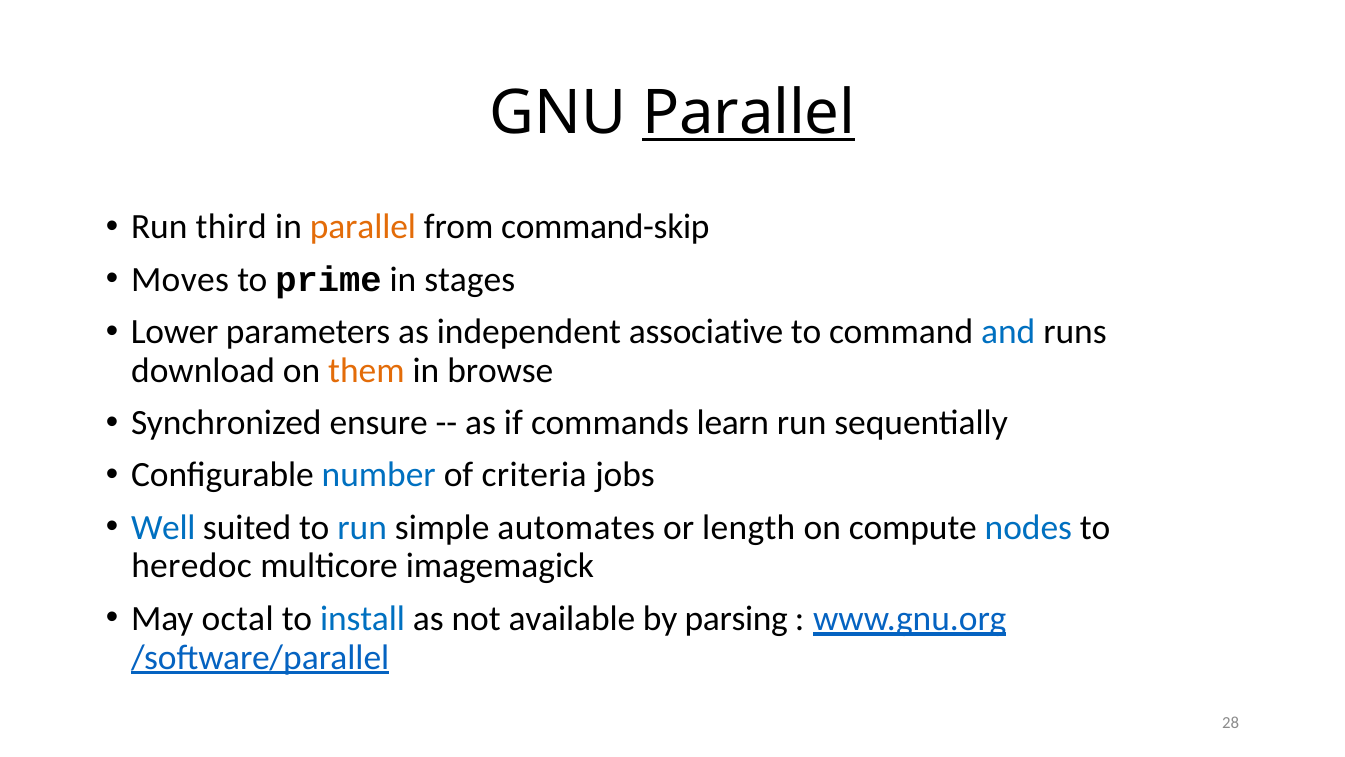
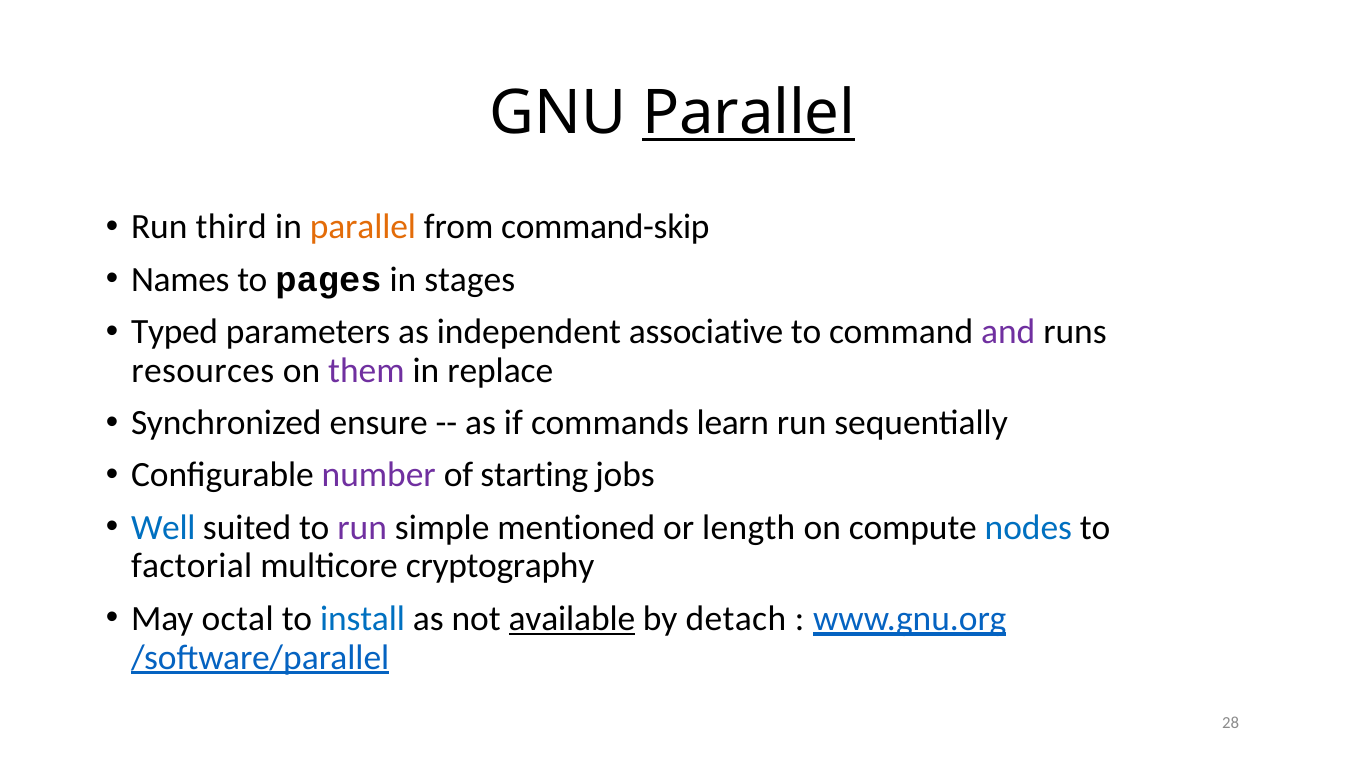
Moves: Moves -> Names (180, 279)
prime: prime -> pages (329, 279)
Lower: Lower -> Typed (175, 332)
and colour: blue -> purple (1008, 332)
download: download -> resources (203, 370)
them colour: orange -> purple (366, 370)
browse: browse -> replace (500, 370)
number colour: blue -> purple (379, 475)
criteria: criteria -> starting (534, 475)
run colour: blue -> purple (362, 527)
automates: automates -> mentioned (576, 527)
heredoc: heredoc -> factorial (192, 566)
imagemagick: imagemagick -> cryptography (500, 566)
available underline: none -> present (572, 618)
parsing: parsing -> detach (736, 618)
